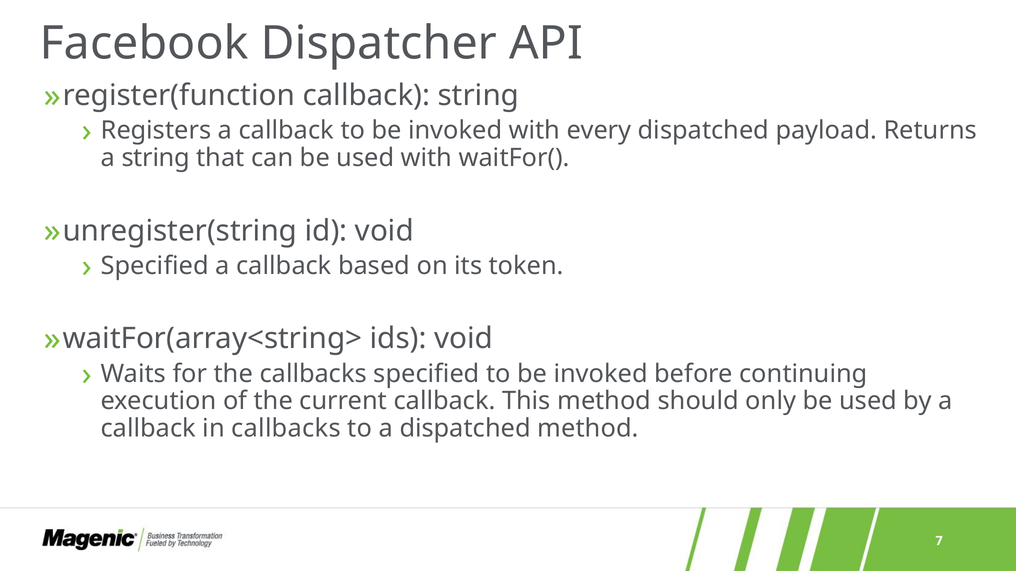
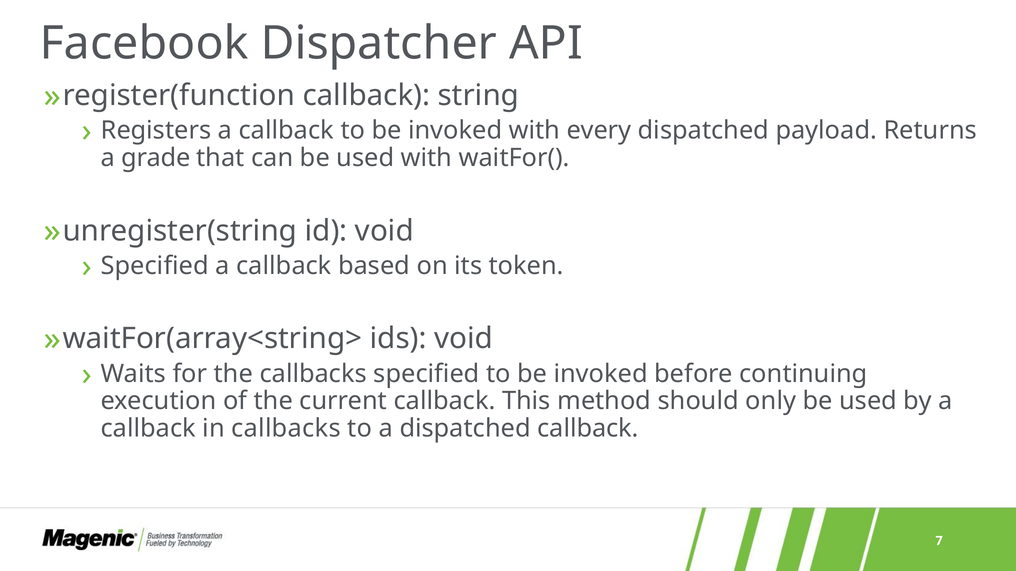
a string: string -> grade (156, 158)
dispatched method: method -> callback (588, 429)
